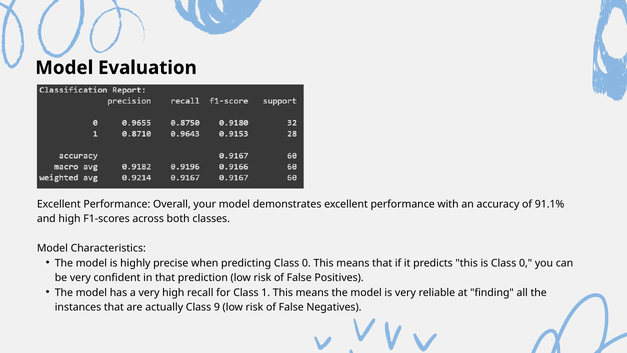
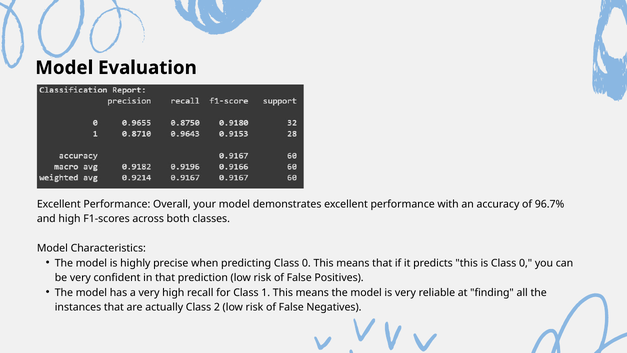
91.1%: 91.1% -> 96.7% (550, 204)
9: 9 -> 2 (217, 307)
